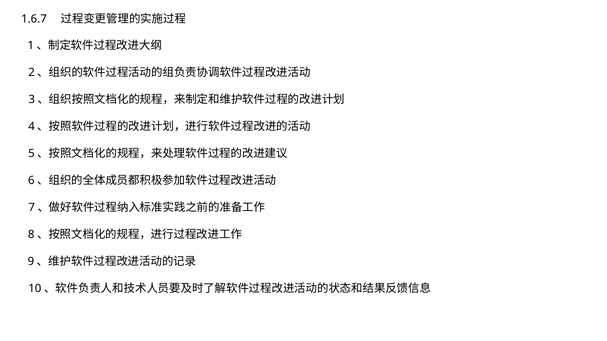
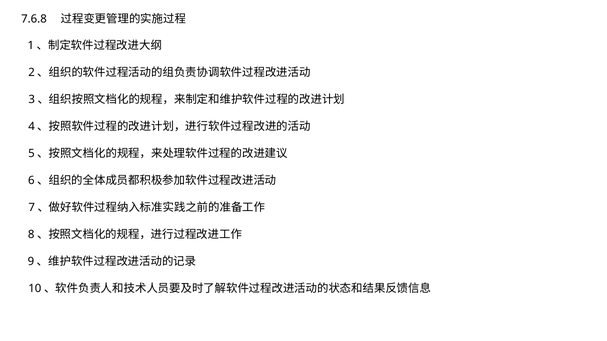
1.6.7: 1.6.7 -> 7.6.8 (34, 19)
